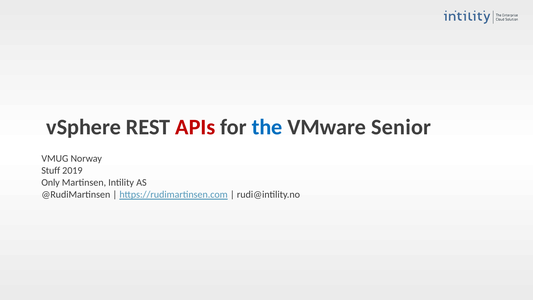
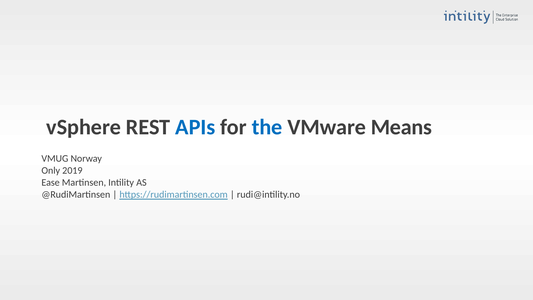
APIs colour: red -> blue (195, 127)
Senior: Senior -> Means (401, 127)
Stuff: Stuff -> Only (51, 171)
Only: Only -> Ease (51, 183)
